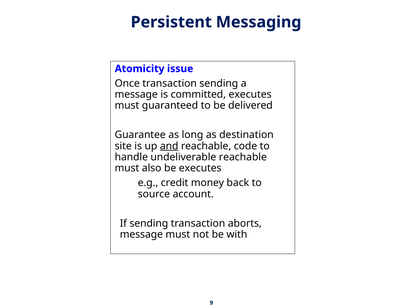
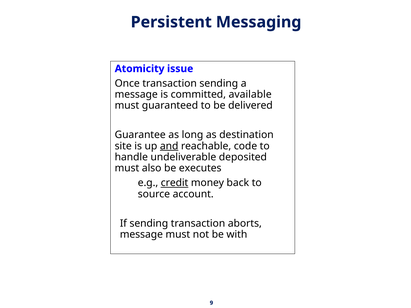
committed executes: executes -> available (250, 95)
undeliverable reachable: reachable -> deposited (243, 157)
credit underline: none -> present (175, 183)
